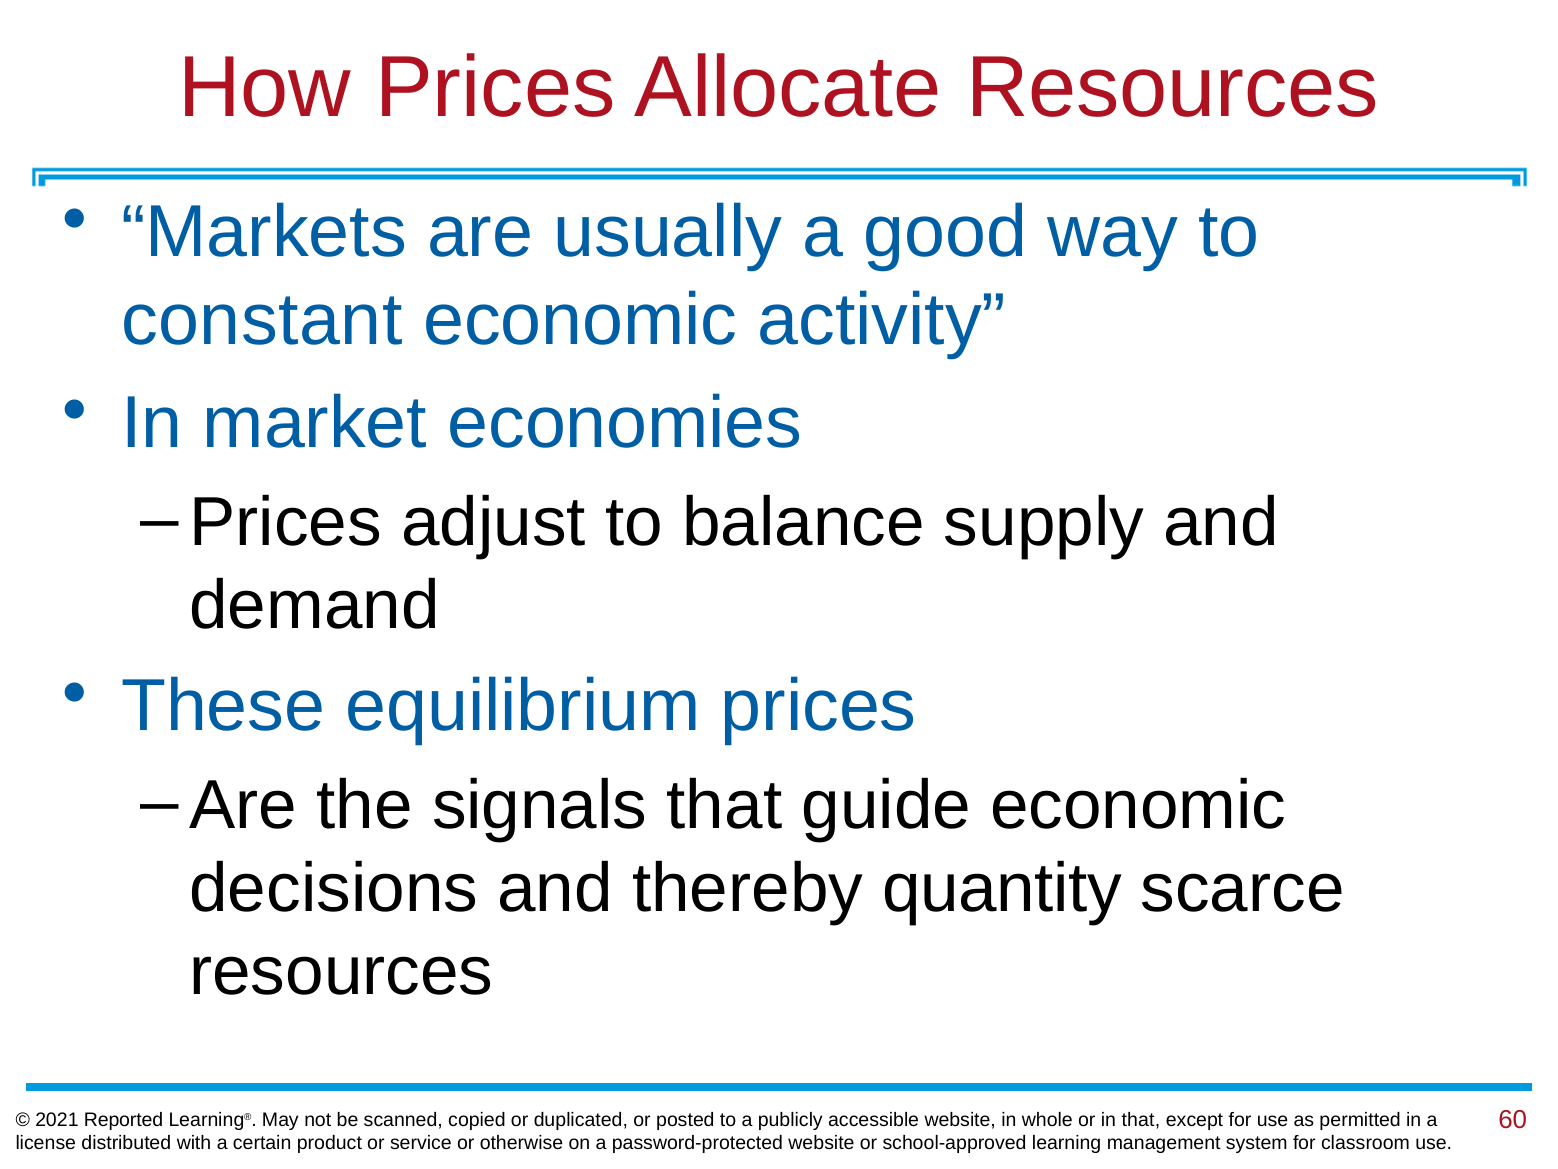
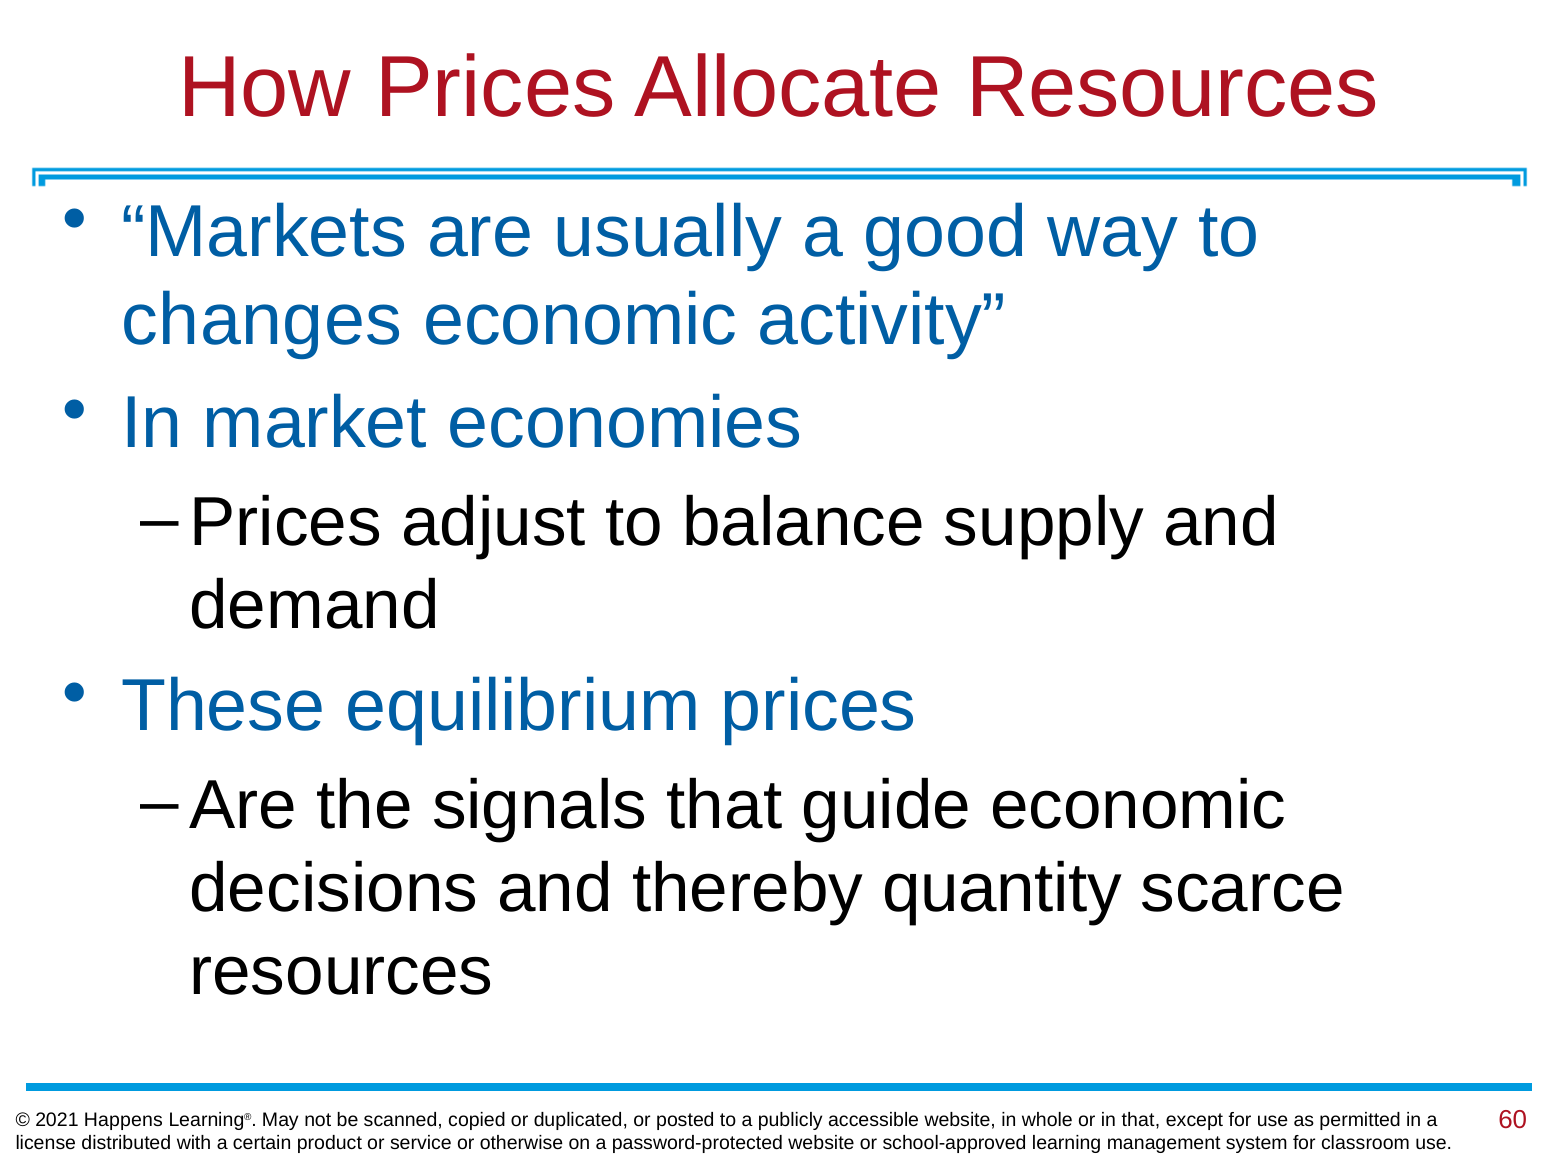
constant: constant -> changes (262, 320)
Reported: Reported -> Happens (123, 1119)
